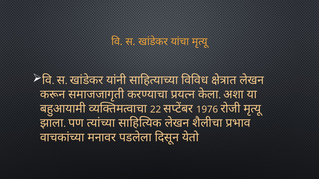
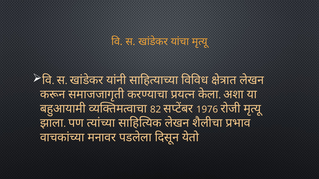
22: 22 -> 82 (156, 110)
